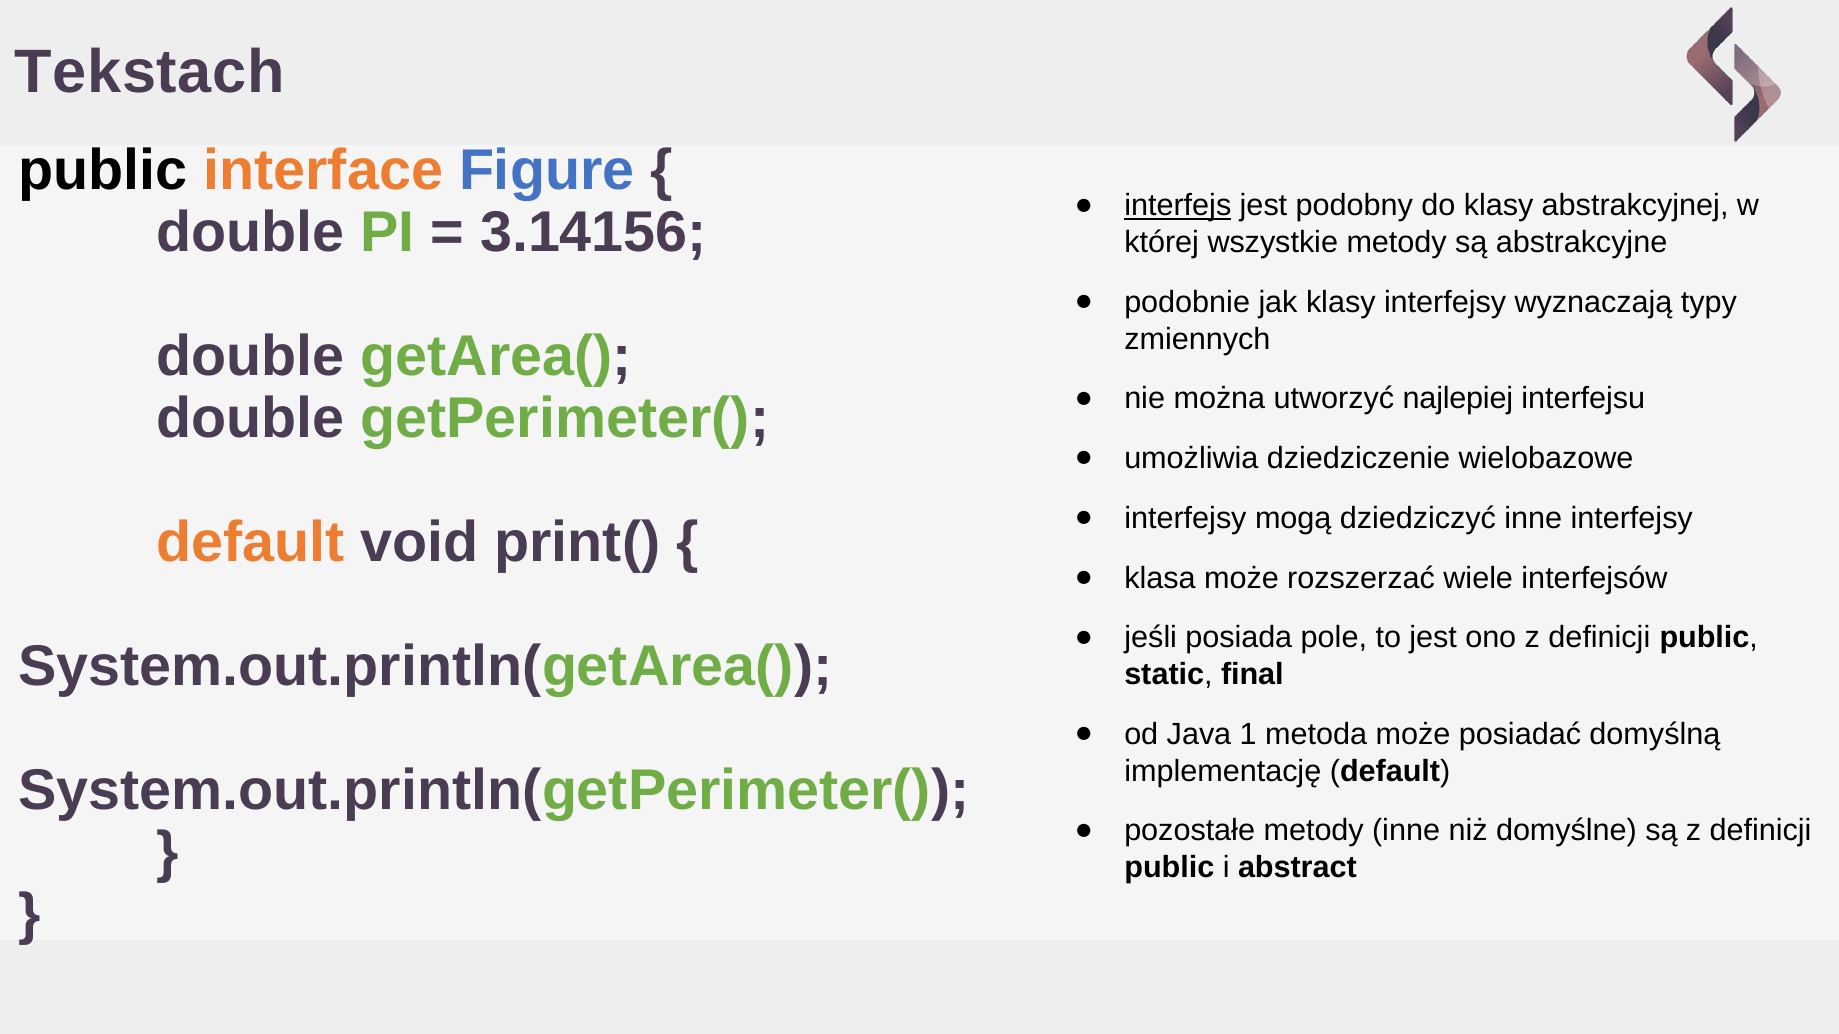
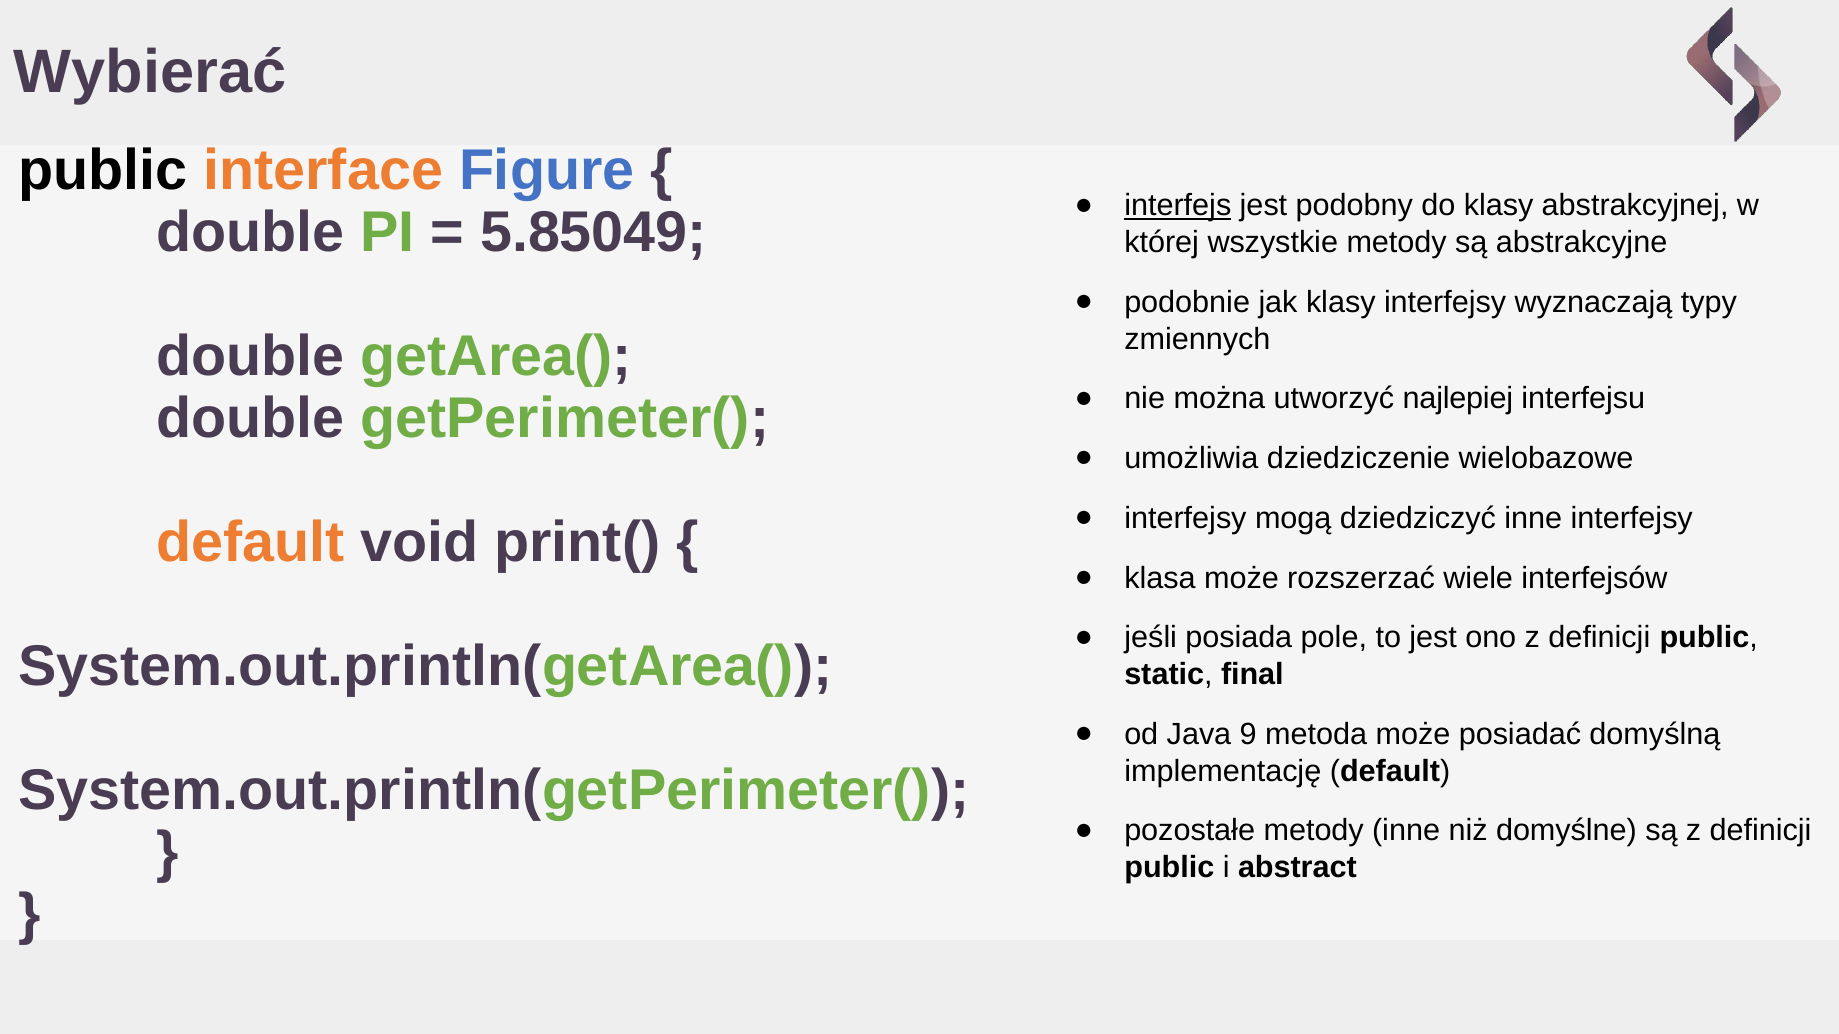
Tekstach: Tekstach -> Wybierać (150, 72)
3.14156: 3.14156 -> 5.85049 (594, 232)
1: 1 -> 9 (1248, 735)
